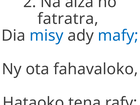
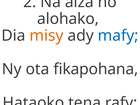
fatratra: fatratra -> alohako (68, 19)
misy colour: blue -> orange (46, 36)
fahavaloko: fahavaloko -> fikapohana (96, 69)
